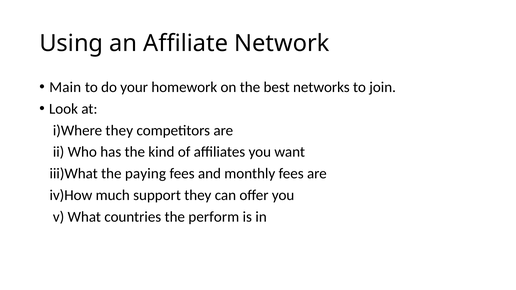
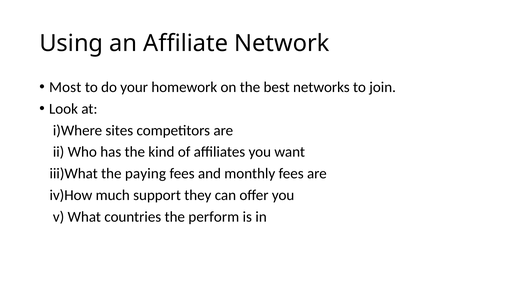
Main: Main -> Most (65, 87)
i)Where they: they -> sites (119, 131)
